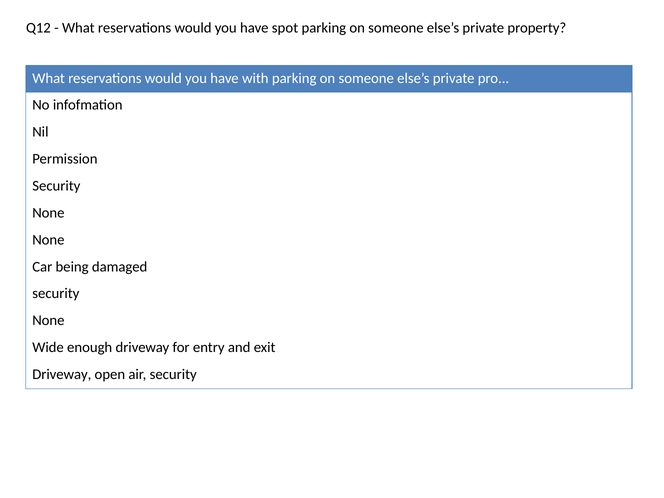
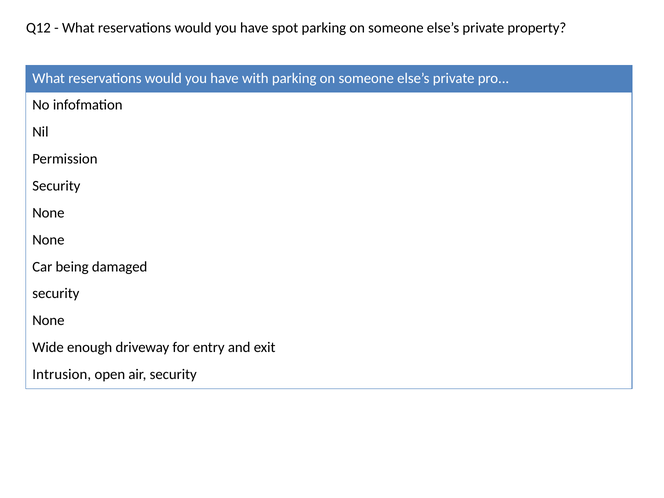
Driveway: Driveway -> Intrusion (62, 374)
